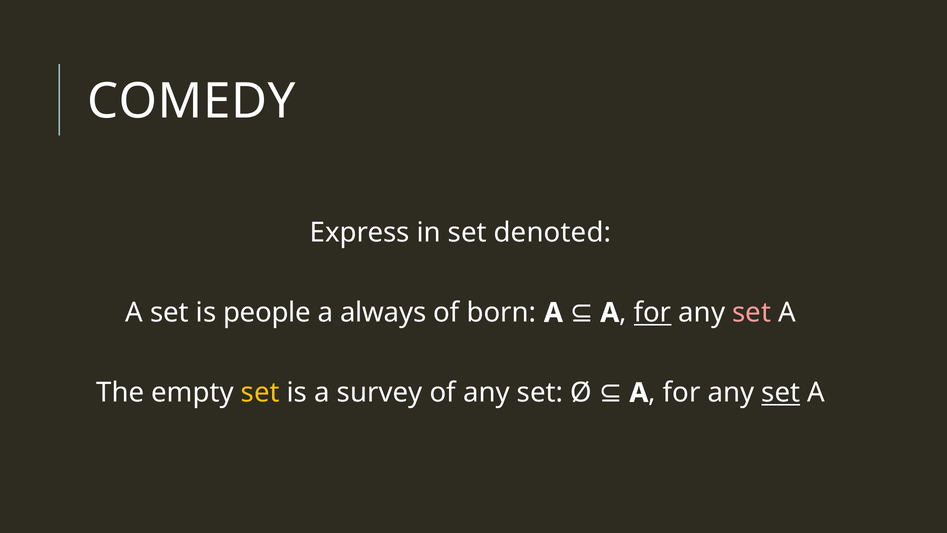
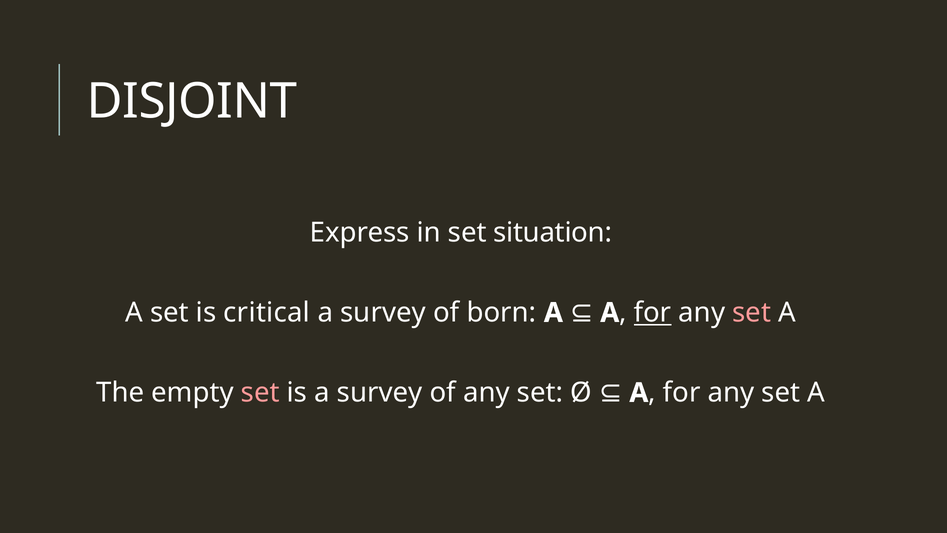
COMEDY: COMEDY -> DISJOINT (192, 102)
denoted: denoted -> situation (553, 233)
people: people -> critical (267, 313)
always: always -> survey (383, 313)
set colour: yellow -> pink (260, 393)
set underline: present -> none (781, 393)
